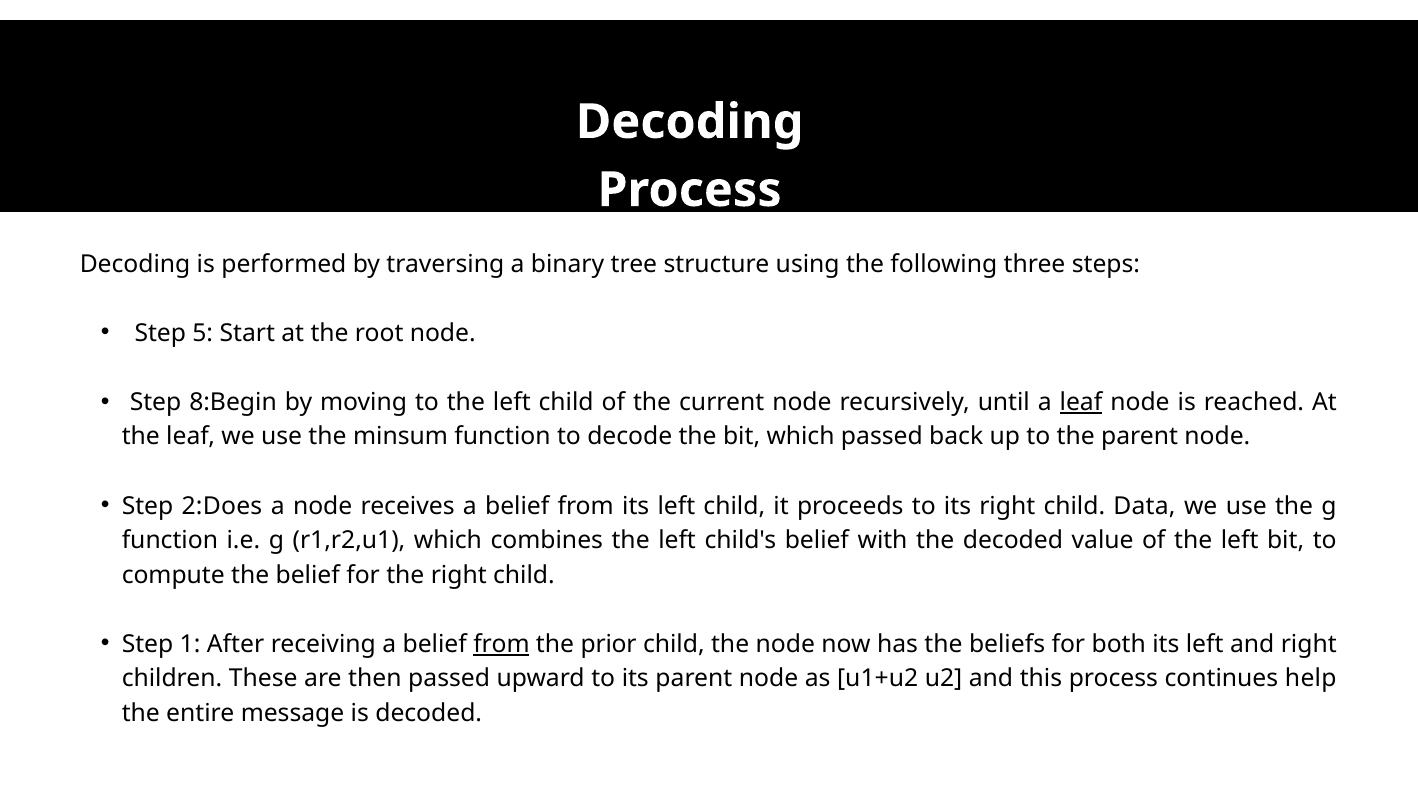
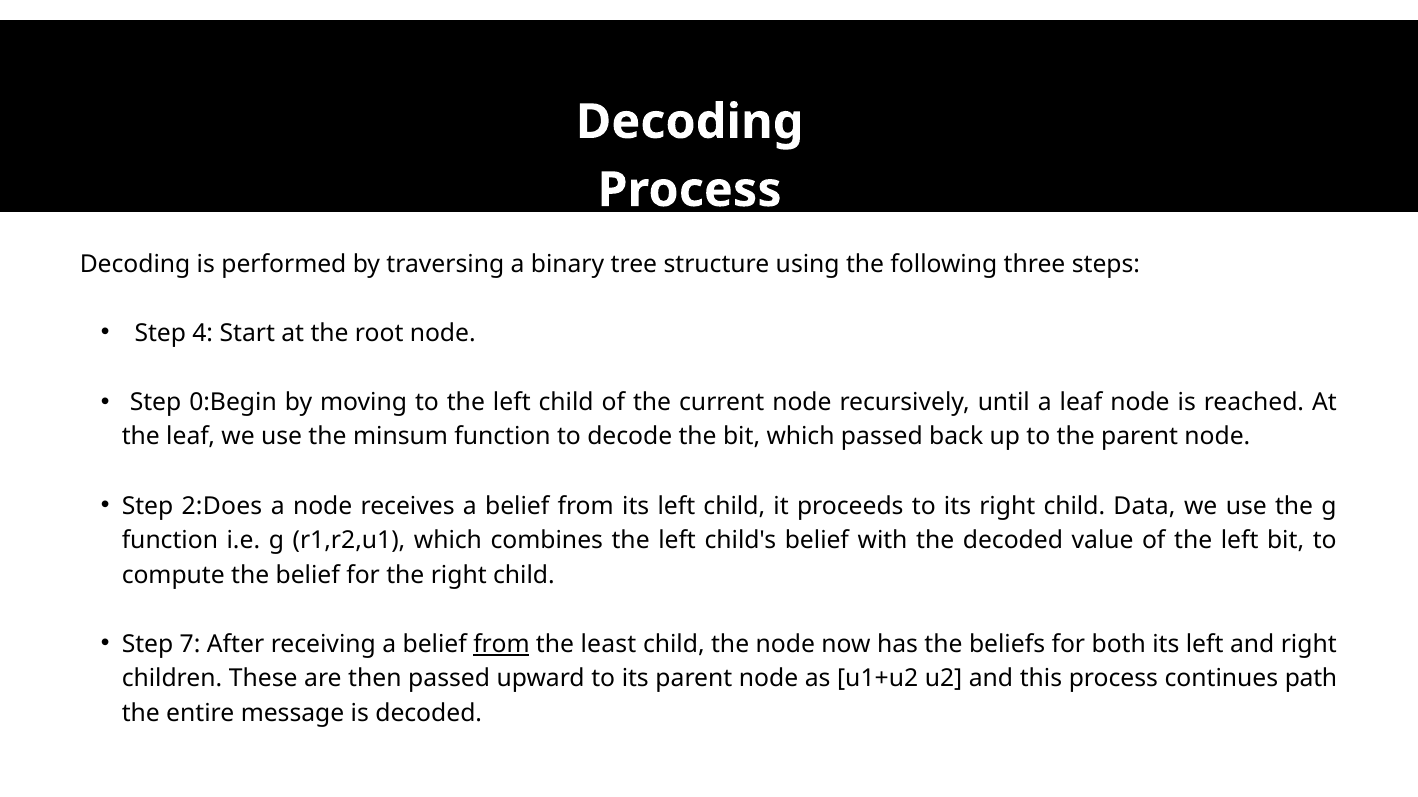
5: 5 -> 4 (203, 333)
8:Begin: 8:Begin -> 0:Begin (233, 403)
leaf underline: present -> none (1081, 403)
1: 1 -> 7 (190, 645)
prior: prior -> least (608, 645)
help: help -> path (1311, 679)
